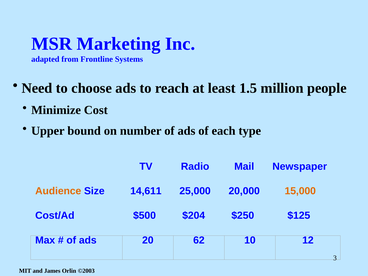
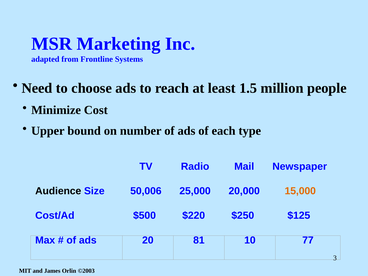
Audience colour: orange -> black (58, 191)
14,611: 14,611 -> 50,006 (146, 191)
$204: $204 -> $220 (194, 216)
62: 62 -> 81 (199, 240)
12: 12 -> 77 (308, 240)
